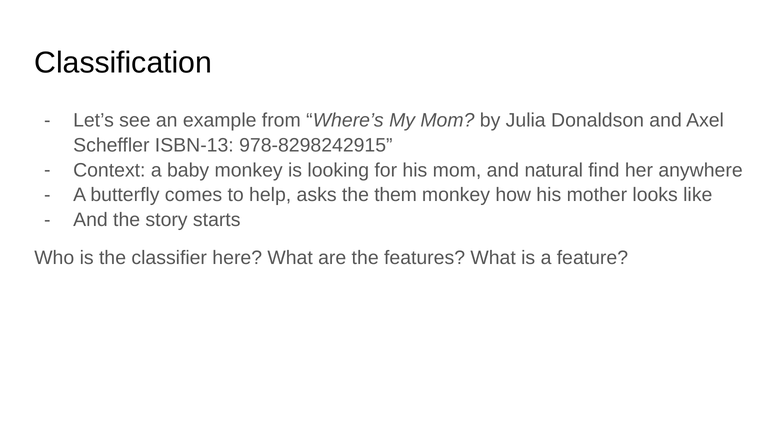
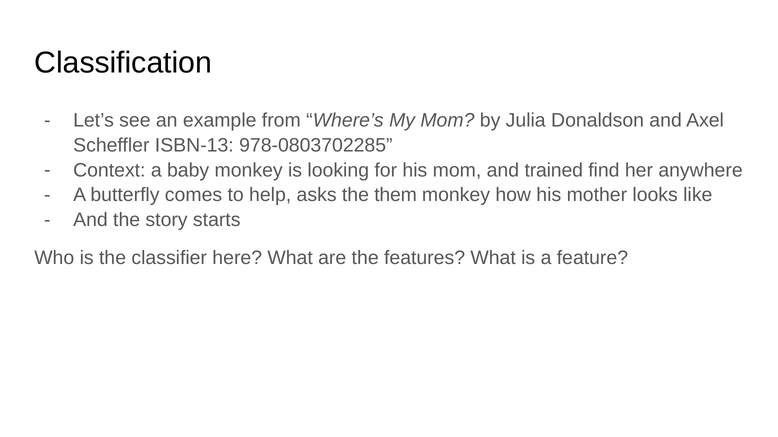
978-8298242915: 978-8298242915 -> 978-0803702285 (316, 145)
natural: natural -> trained (554, 170)
